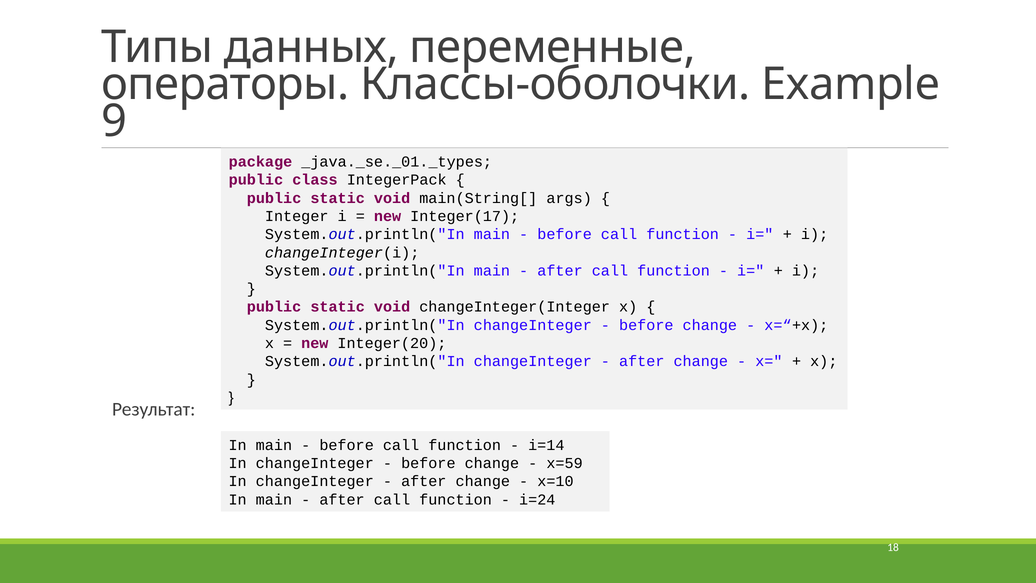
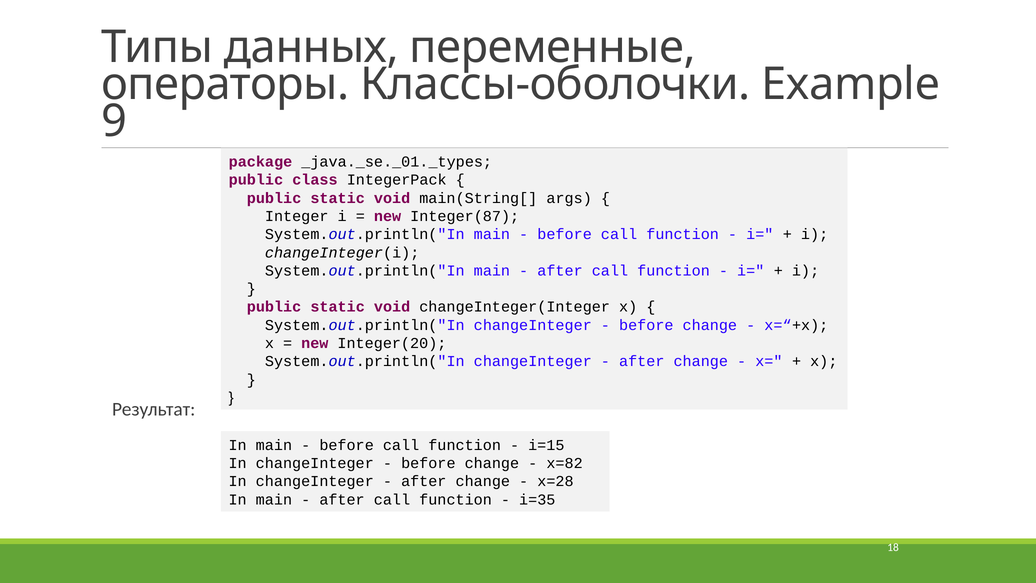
Integer(17: Integer(17 -> Integer(87 (465, 216)
i=14: i=14 -> i=15 (546, 445)
x=59: x=59 -> x=82 (565, 463)
x=10: x=10 -> x=28 (555, 481)
i=24: i=24 -> i=35 (537, 499)
